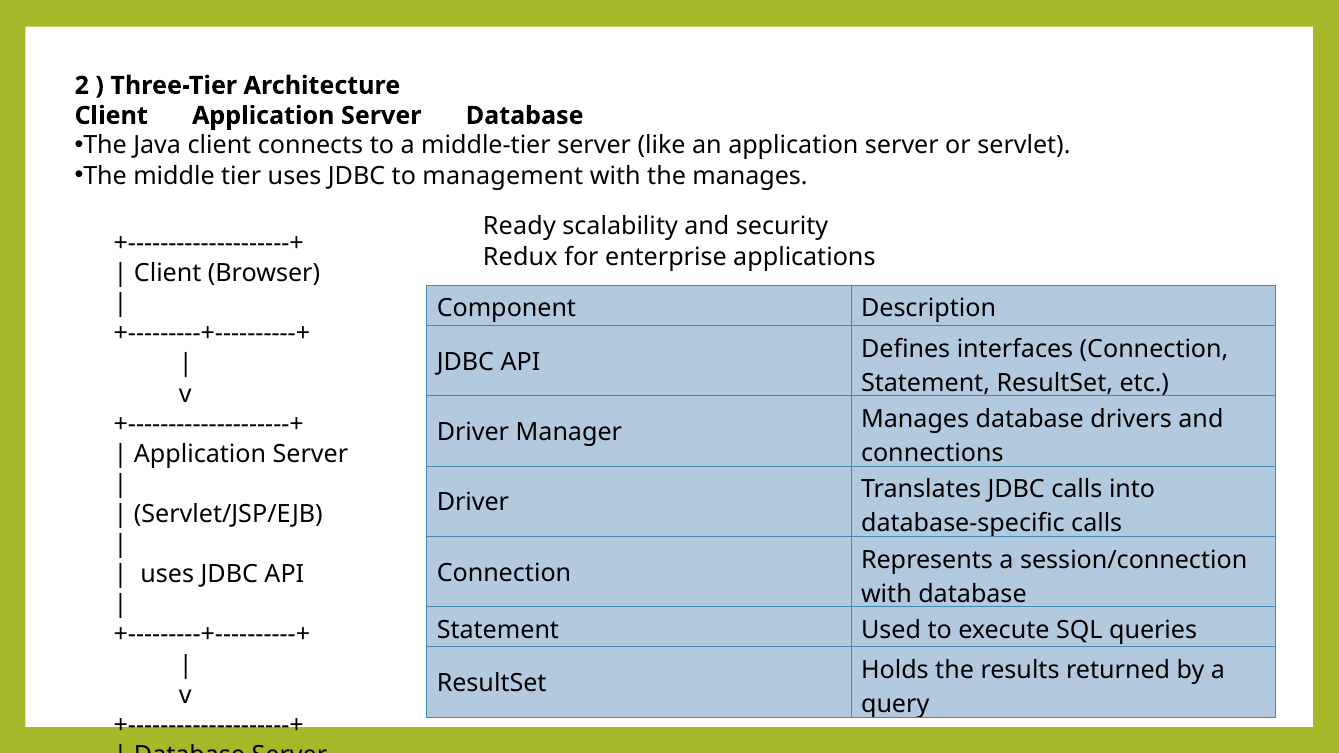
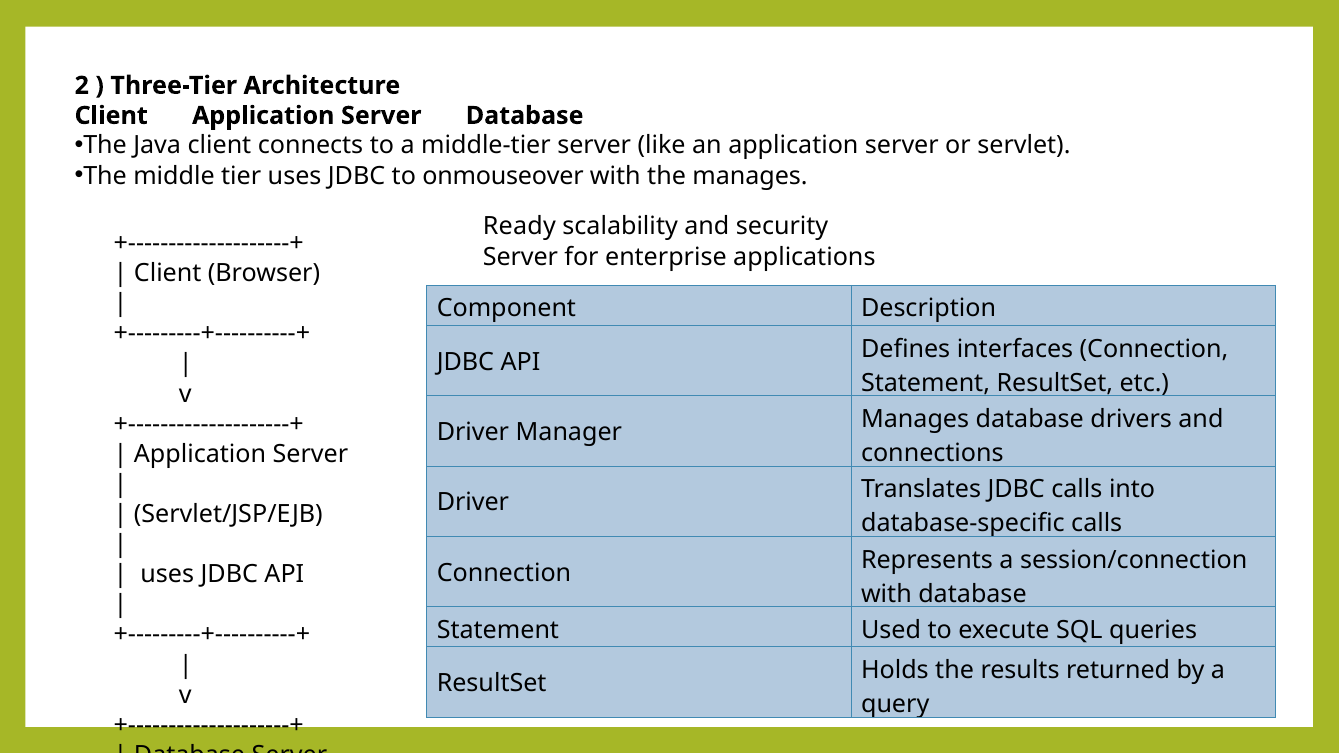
management: management -> onmouseover (503, 176)
Redux: Redux -> Server (520, 257)
